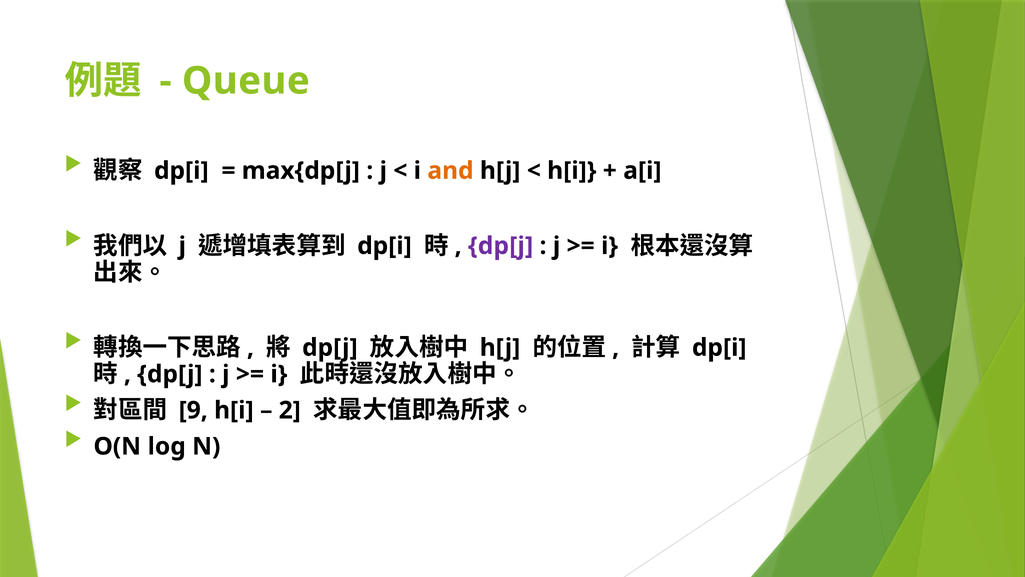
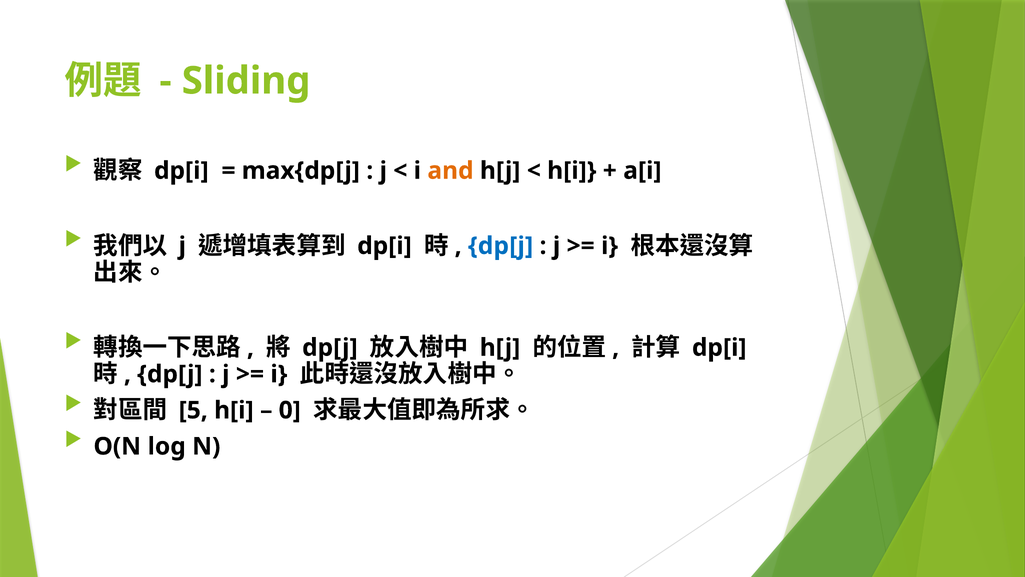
Queue: Queue -> Sliding (246, 81)
dp[j colour: purple -> blue (501, 246)
9: 9 -> 5 (193, 410)
2: 2 -> 0 (290, 410)
